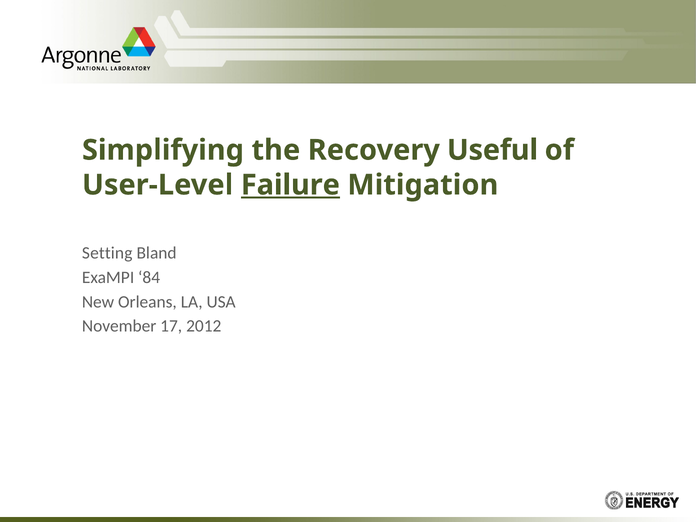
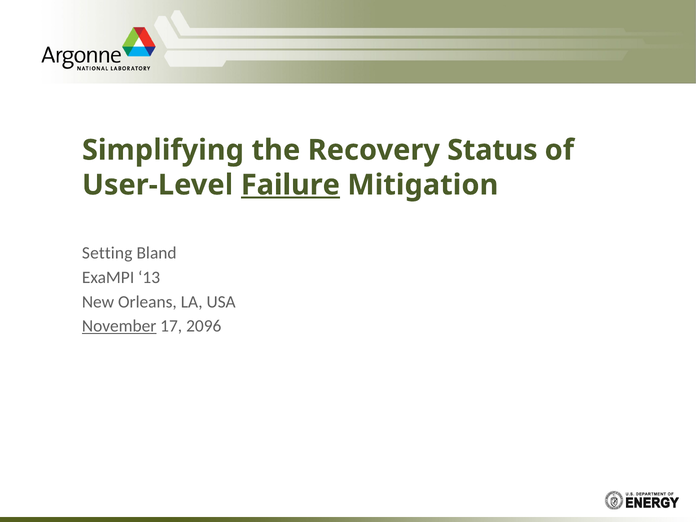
Useful: Useful -> Status (492, 150)
84: 84 -> 13 (149, 277)
November underline: none -> present (119, 326)
2012: 2012 -> 2096 (204, 326)
